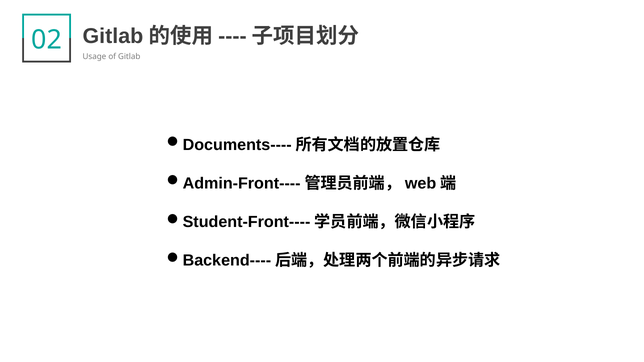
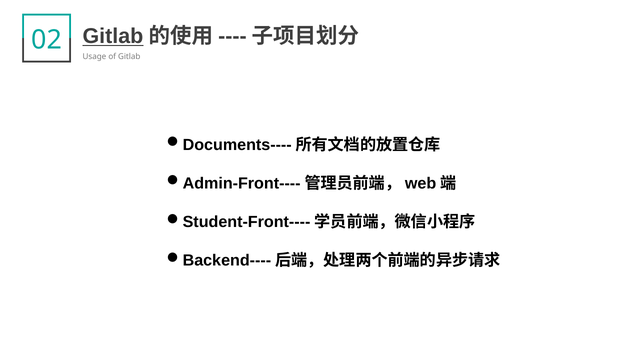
Gitlab underline: none -> present (113, 36)
